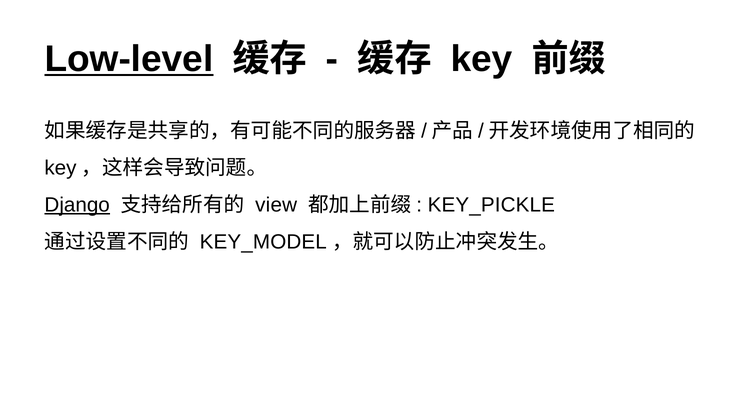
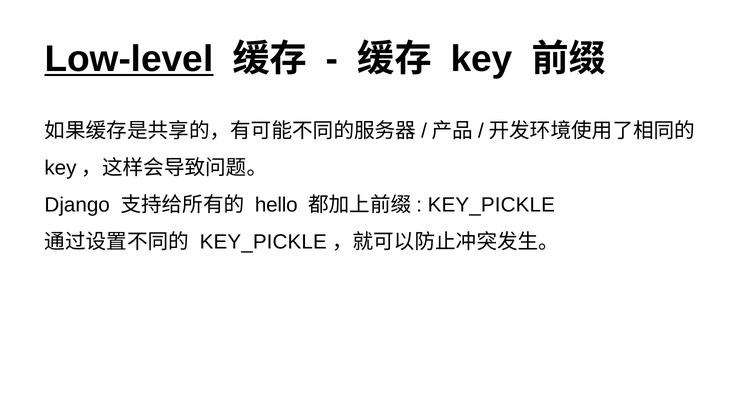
Django underline: present -> none (77, 205)
view: view -> hello (276, 205)
KEY_MODEL: KEY_MODEL -> KEY_PICKLE (263, 242)
